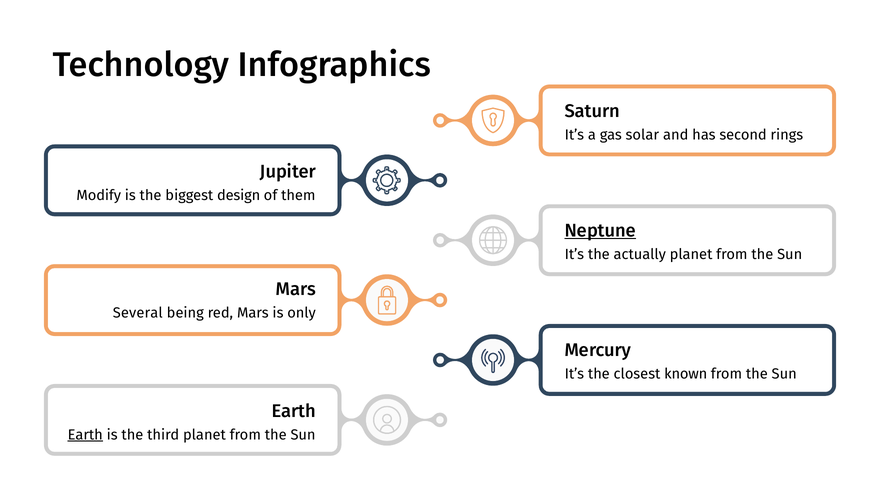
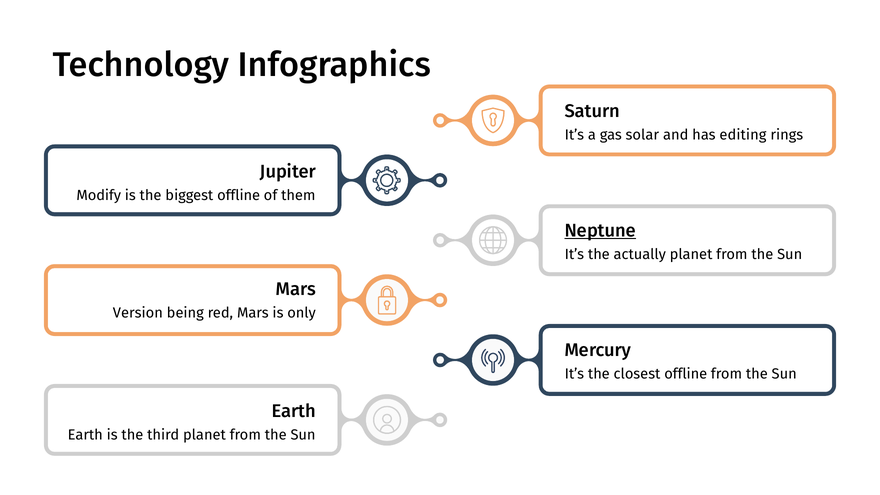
second: second -> editing (743, 135)
biggest design: design -> offline (239, 195)
Several: Several -> Version (138, 313)
closest known: known -> offline (686, 374)
Earth underline: present -> none (85, 435)
